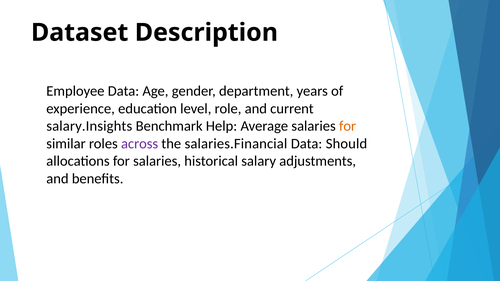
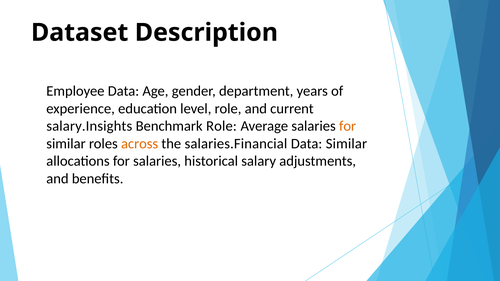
Benchmark Help: Help -> Role (221, 126)
across colour: purple -> orange (140, 144)
Data Should: Should -> Similar (346, 144)
